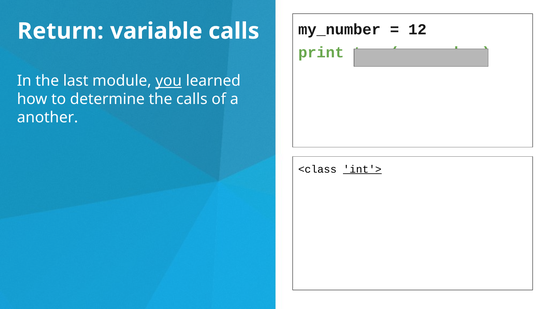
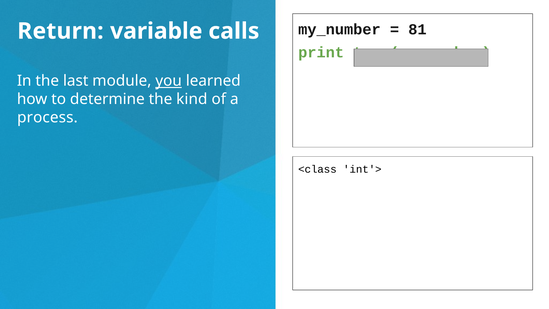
12: 12 -> 81 (417, 29)
the calls: calls -> kind (192, 99)
another: another -> process (47, 118)
int'> underline: present -> none (362, 169)
